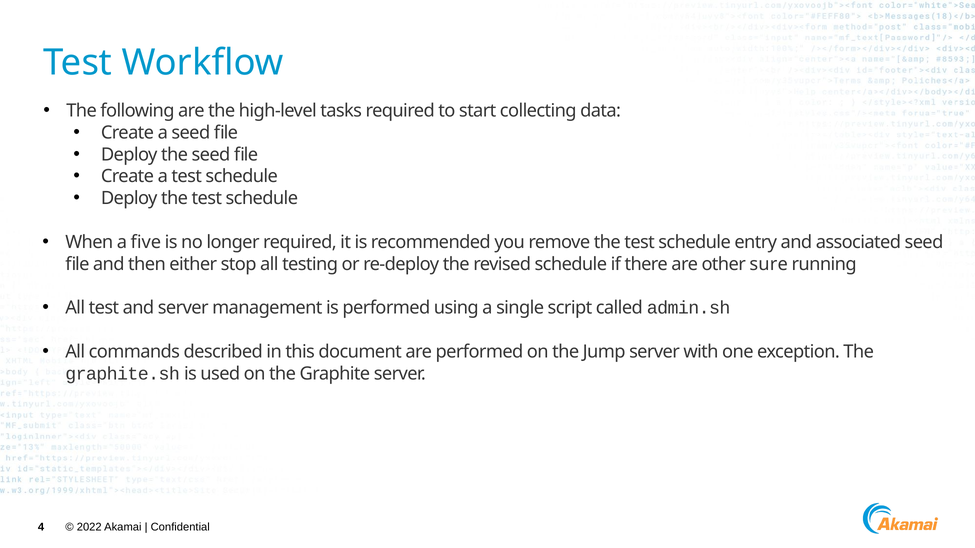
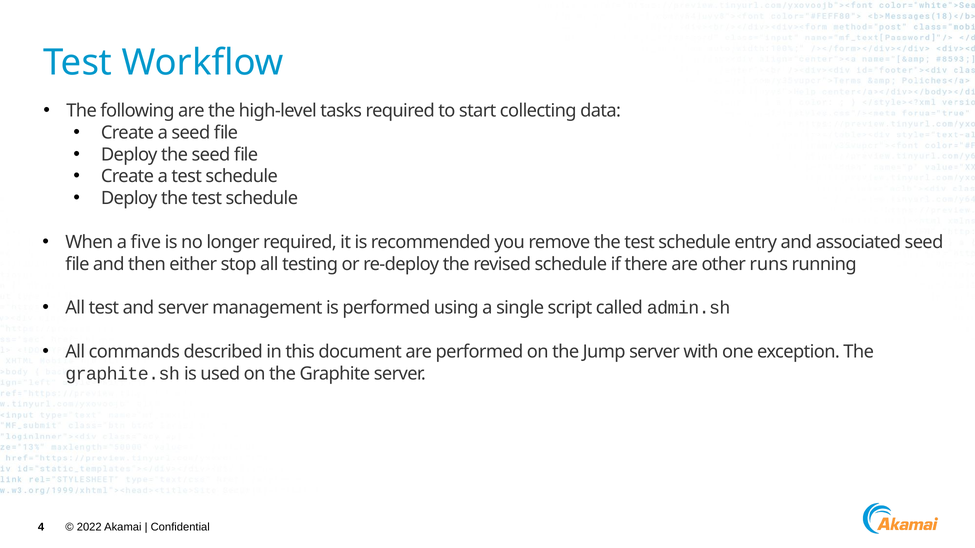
sure: sure -> runs (769, 264)
